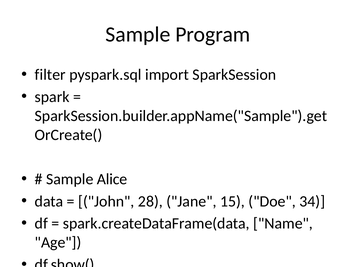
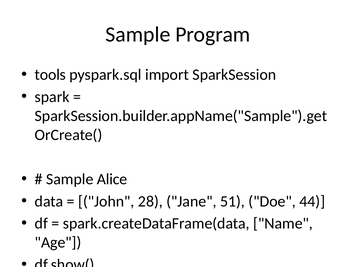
filter: filter -> tools (50, 75)
15: 15 -> 51 (232, 201)
34: 34 -> 44 (312, 201)
